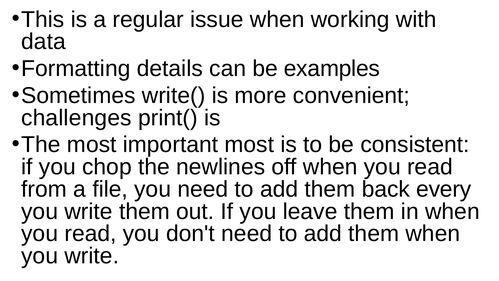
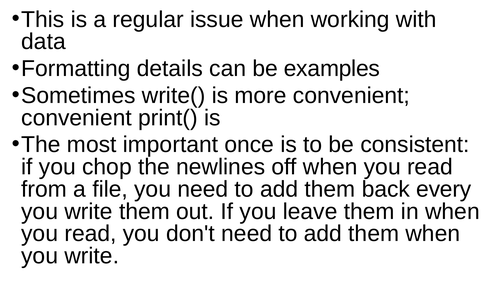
challenges: challenges -> convenient (76, 118)
important most: most -> once (249, 145)
